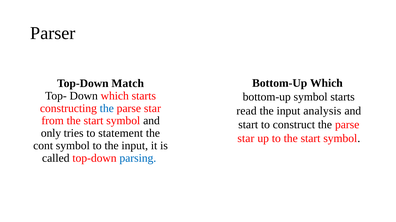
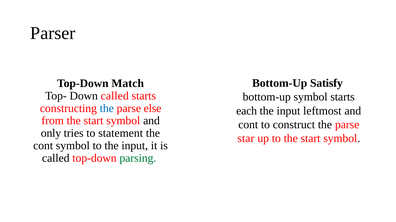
Bottom-Up Which: Which -> Satisfy (326, 83)
Down which: which -> called (115, 96)
star: star -> else (153, 109)
read: read -> each (247, 111)
analysis: analysis -> leftmost (322, 111)
start: start -> cont (248, 125)
parsing colour: blue -> green (138, 158)
